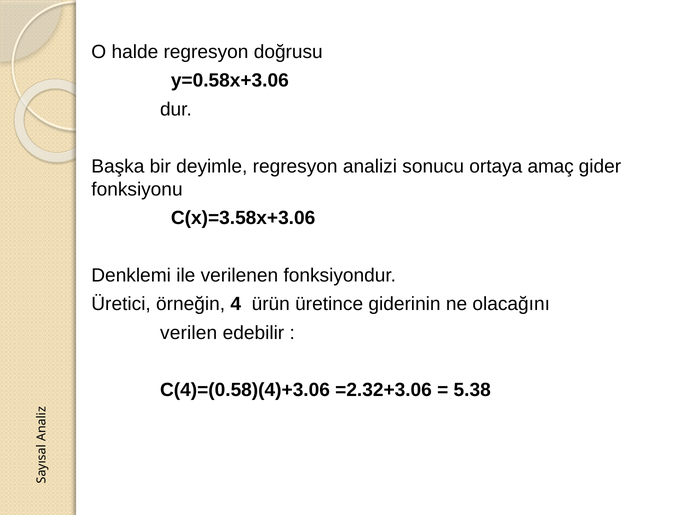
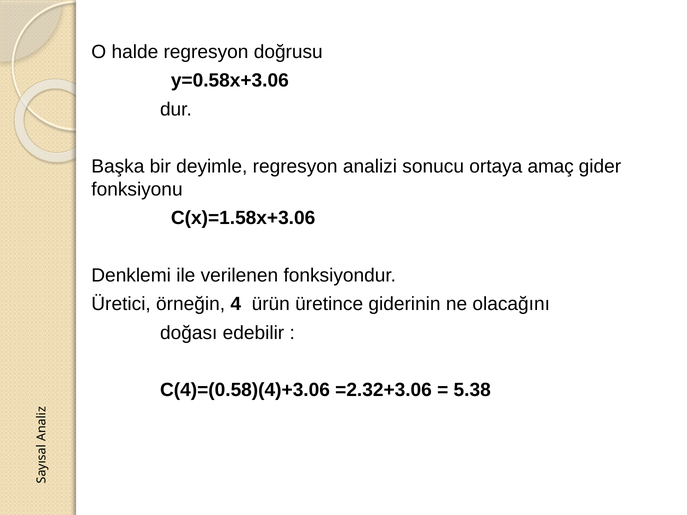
C(x)=3.58x+3.06: C(x)=3.58x+3.06 -> C(x)=1.58x+3.06 (243, 218)
verilen: verilen -> doğası (189, 333)
